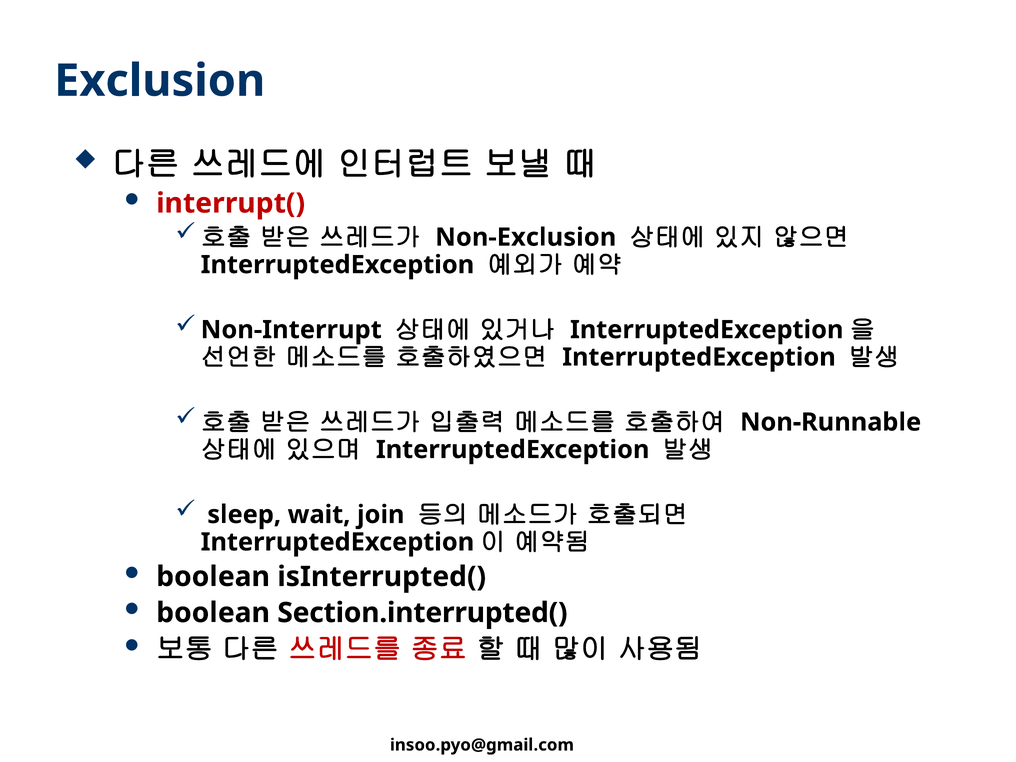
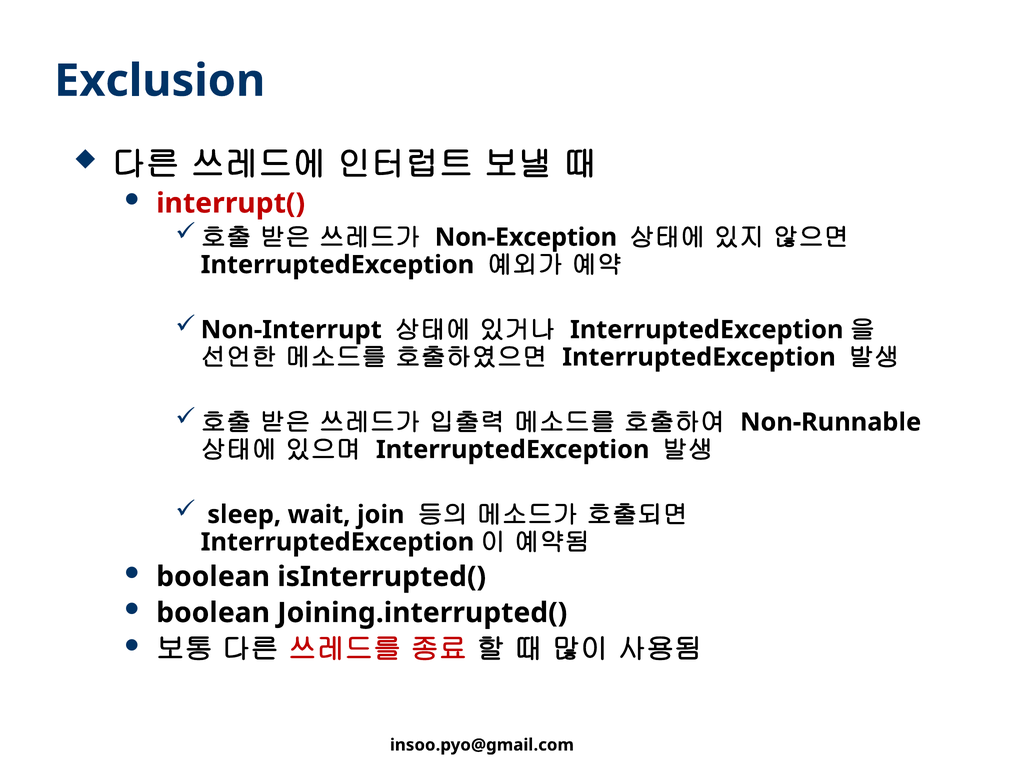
Non-Exclusion: Non-Exclusion -> Non-Exception (526, 237)
Section.interrupted(: Section.interrupted( -> Joining.interrupted( (422, 613)
